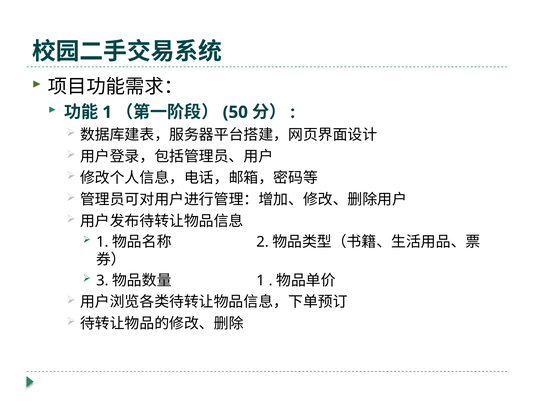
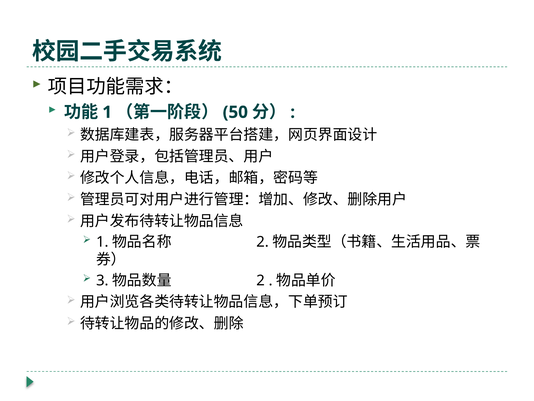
1: 1 -> 2 (261, 280)
